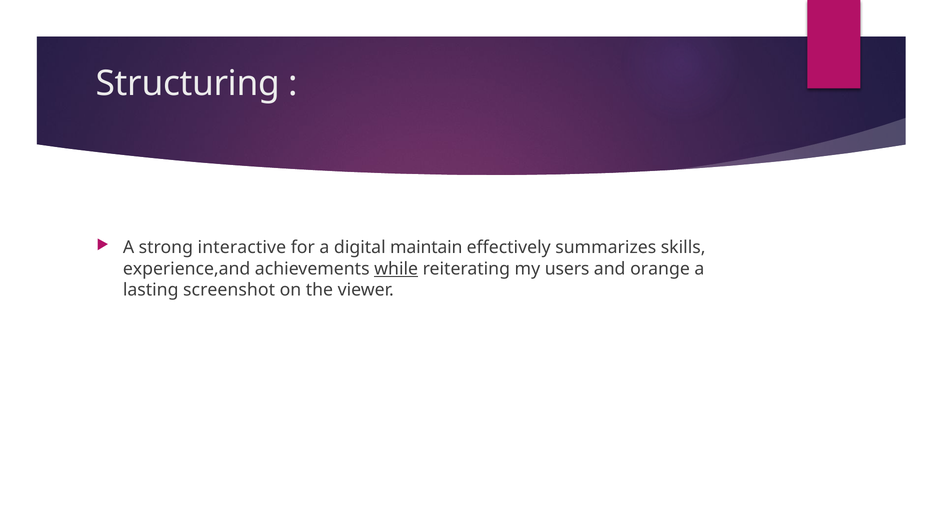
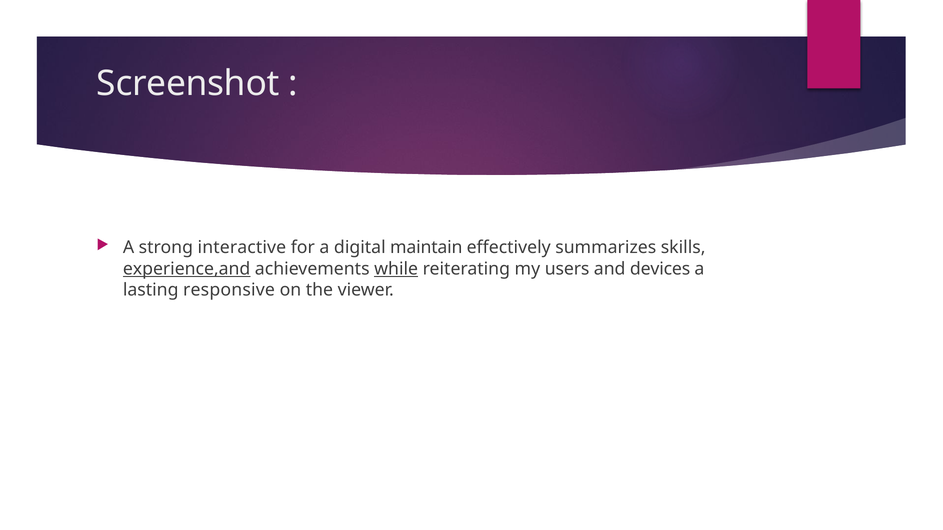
Structuring: Structuring -> Screenshot (188, 84)
experience,and underline: none -> present (187, 269)
orange: orange -> devices (660, 269)
screenshot: screenshot -> responsive (229, 290)
